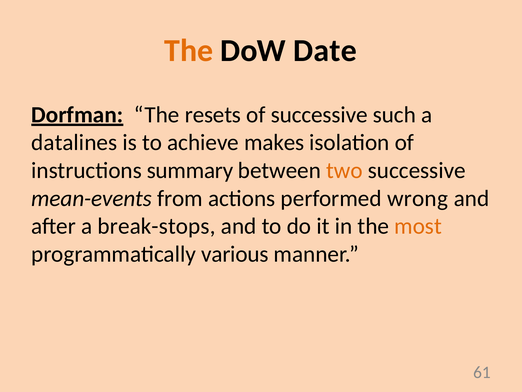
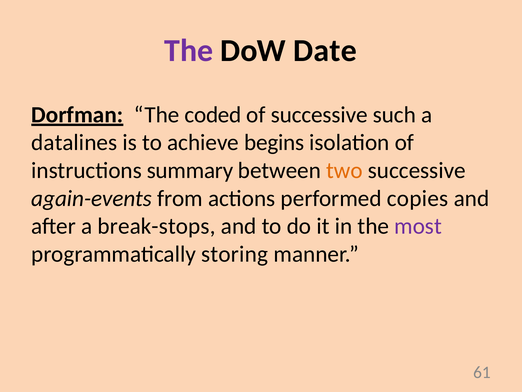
The colour: orange -> purple (189, 51)
resets: resets -> coded (213, 115)
makes: makes -> begins (274, 142)
mean-events: mean-events -> again-events (92, 198)
wrong: wrong -> copies (418, 198)
most colour: orange -> purple (418, 226)
various: various -> storing (235, 254)
